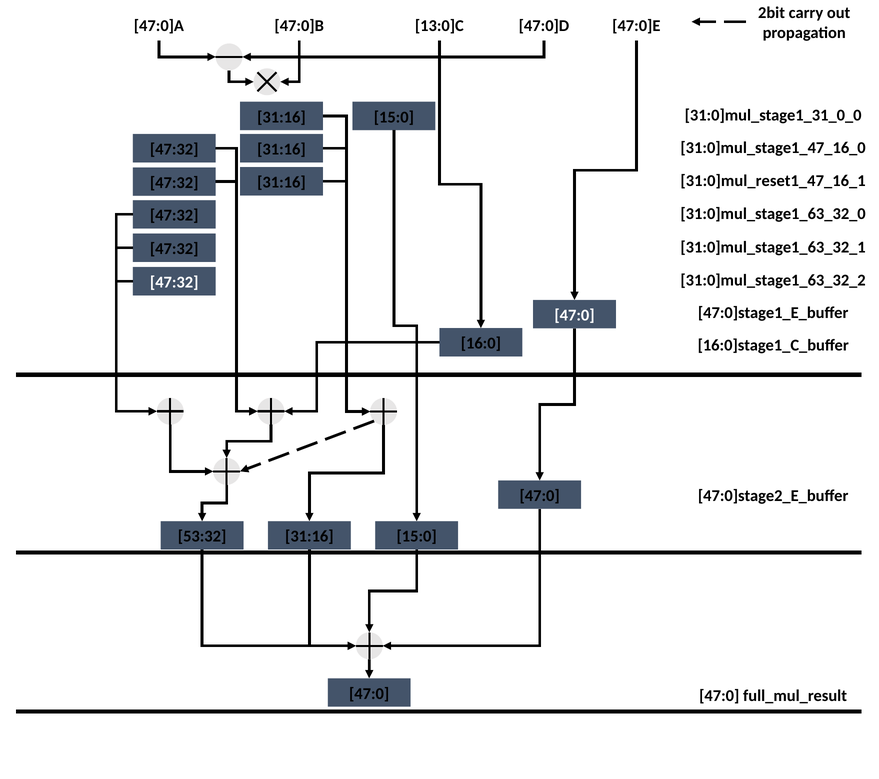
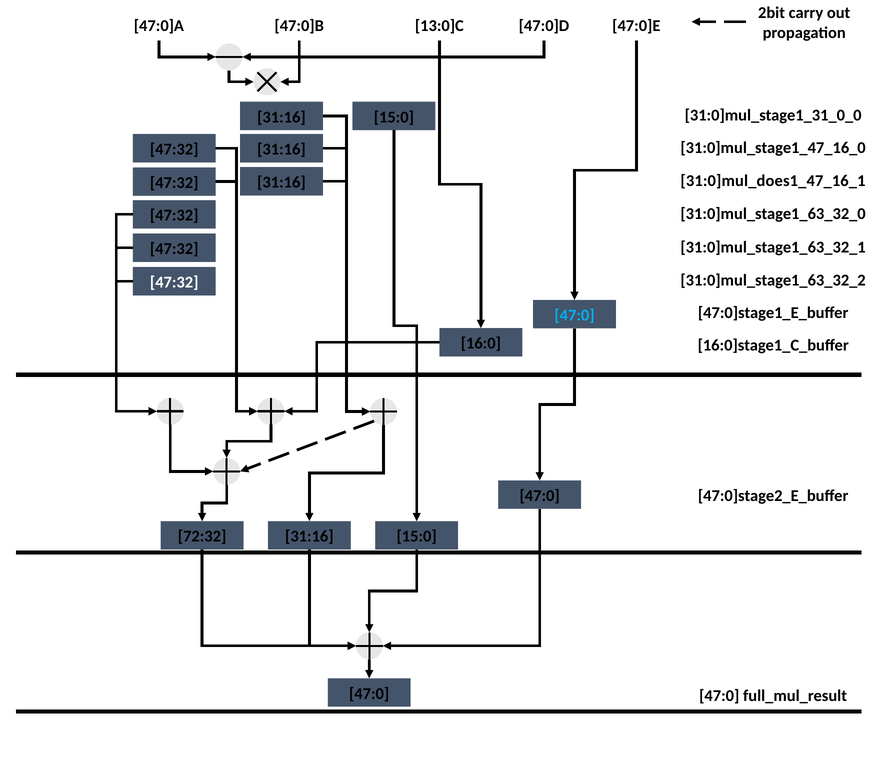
31:0]mul_reset1_47_16_1: 31:0]mul_reset1_47_16_1 -> 31:0]mul_does1_47_16_1 (773, 181)
47:0 colour: white -> light blue (574, 315)
53:32: 53:32 -> 72:32 (202, 536)
